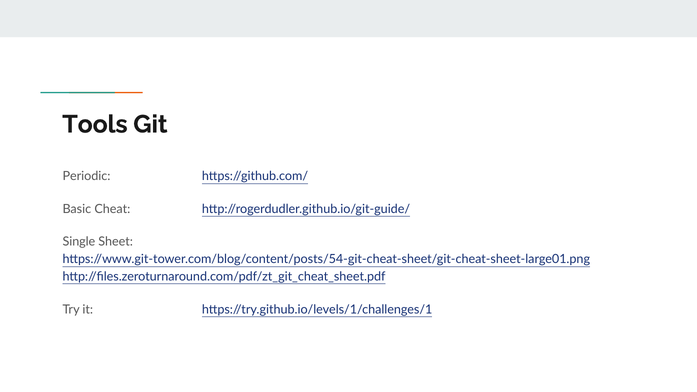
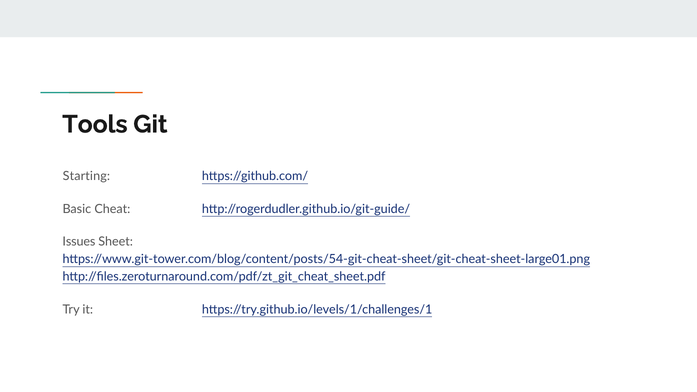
Periodic: Periodic -> Starting (86, 176)
Single: Single -> Issues (79, 242)
